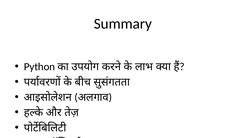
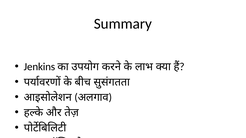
Python: Python -> Jenkins (40, 67)
